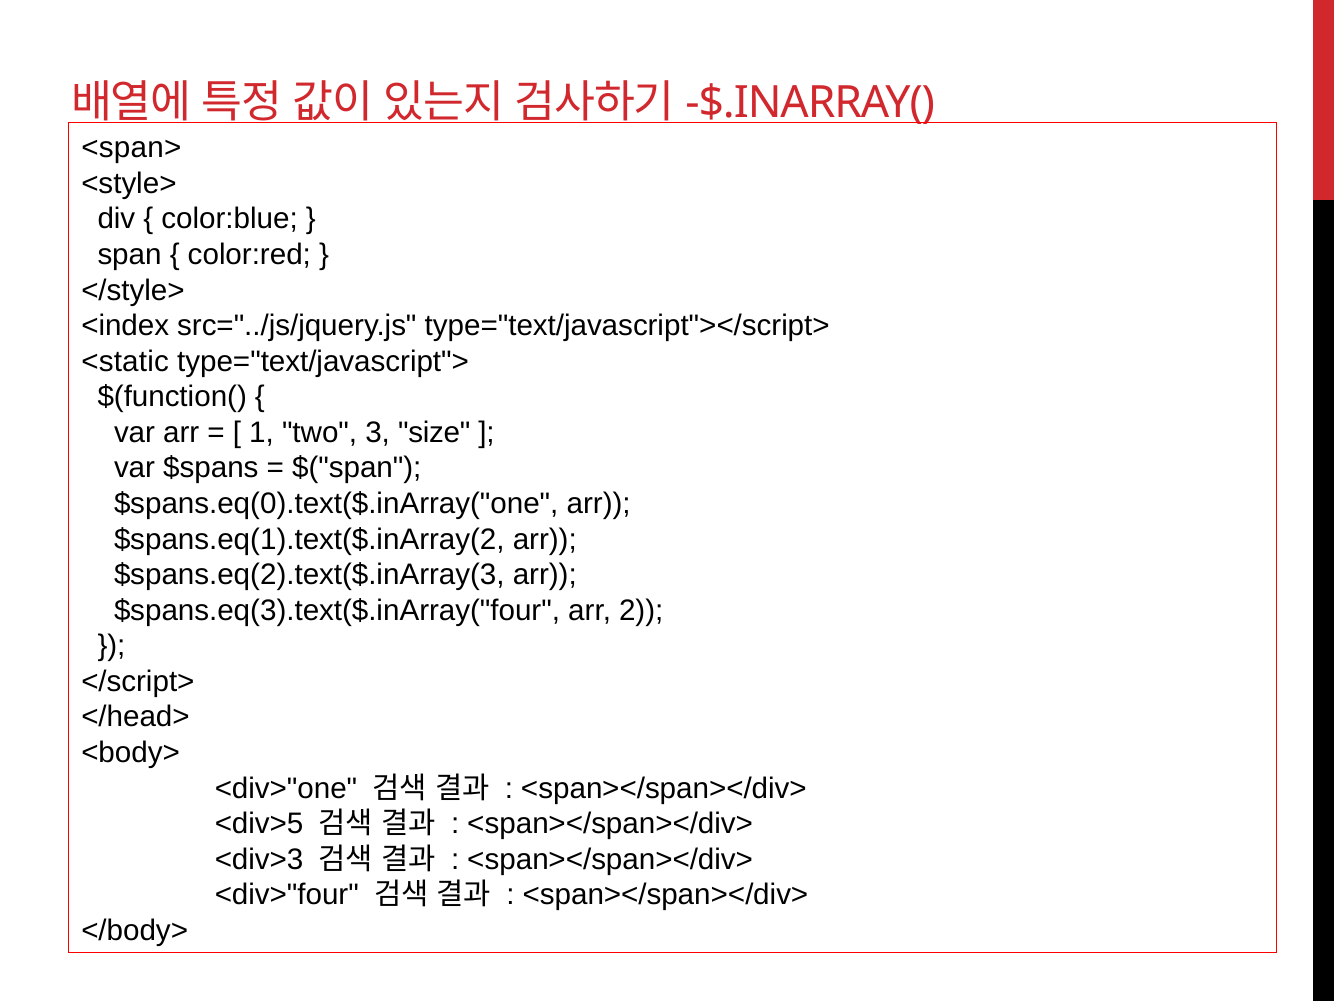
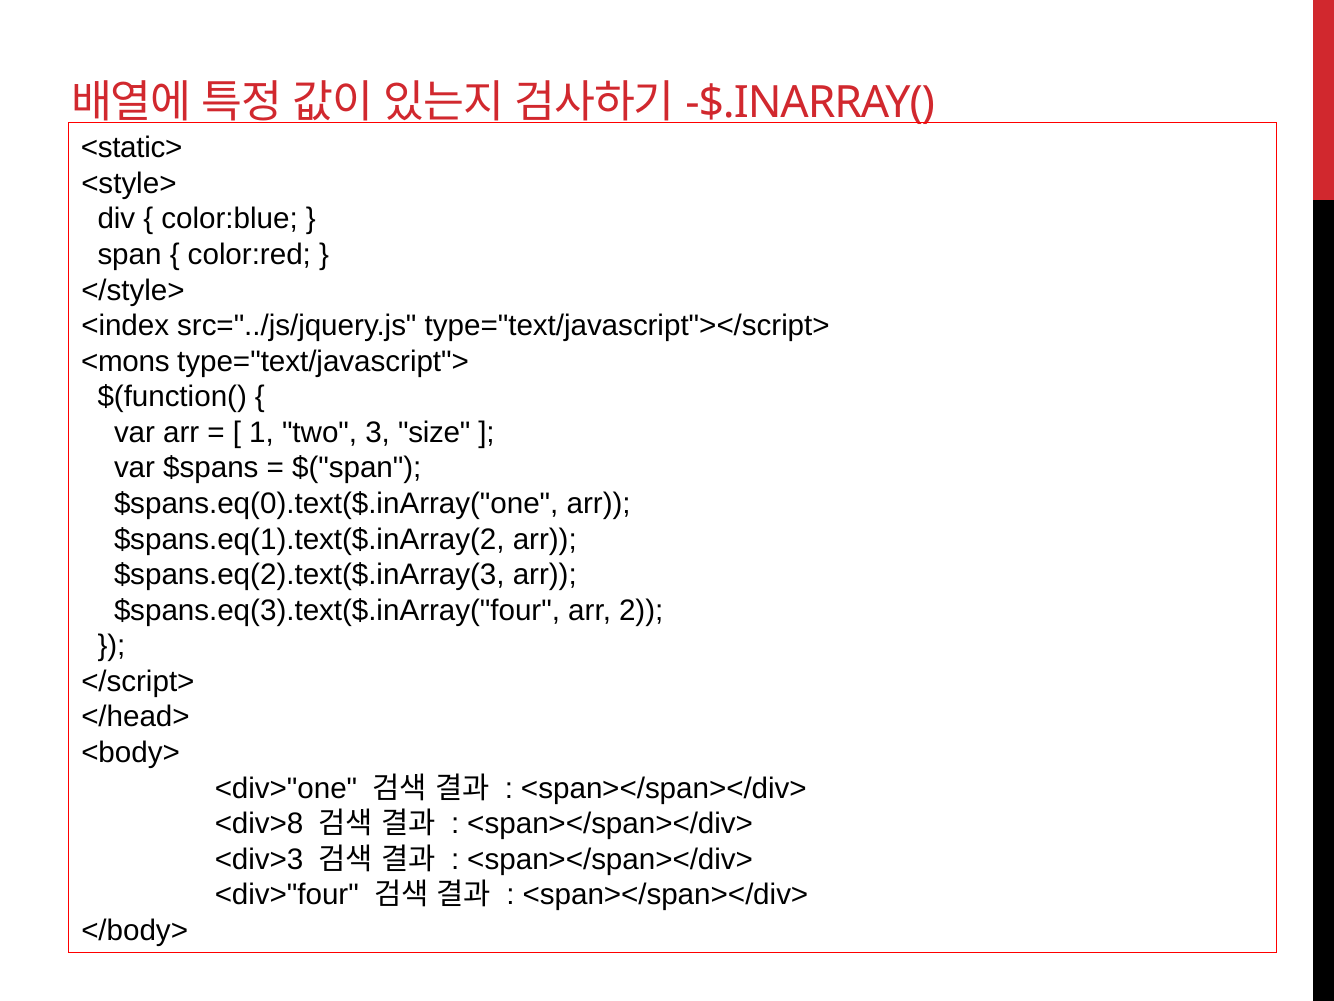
<span>: <span> -> <static> (132, 148)
<static: <static -> <mons (125, 361)
<div>5: <div>5 -> <div>8 (259, 823)
